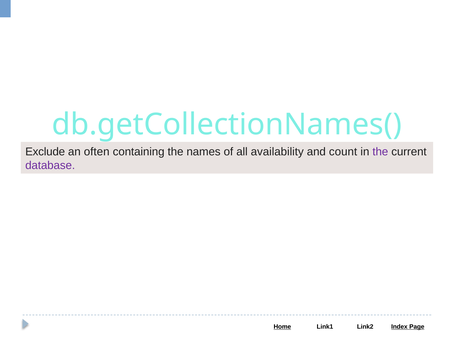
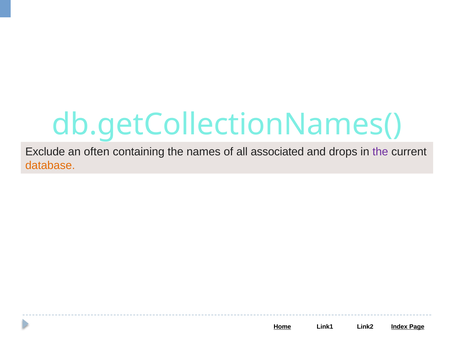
availability: availability -> associated (277, 152)
count: count -> drops (343, 152)
database colour: purple -> orange (50, 166)
